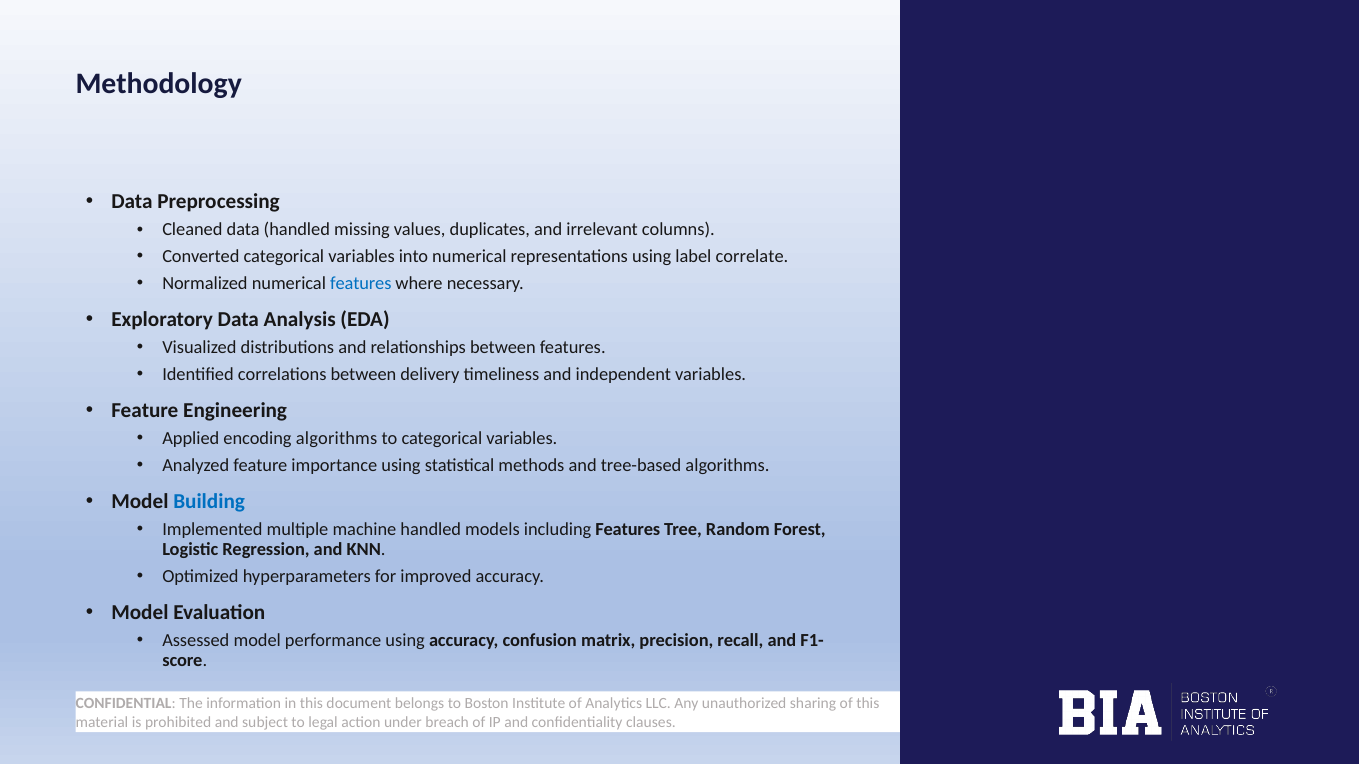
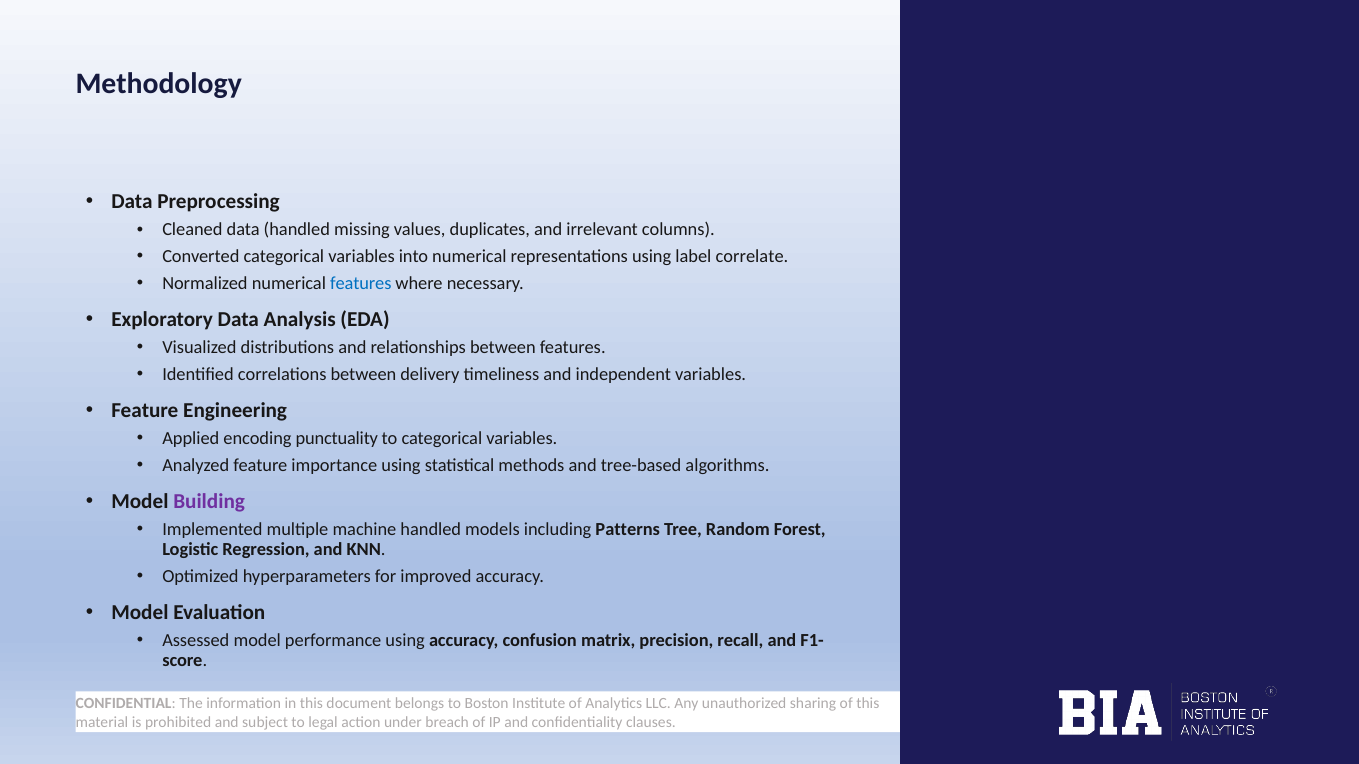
encoding algorithms: algorithms -> punctuality (337, 439)
Building colour: blue -> purple (209, 502)
including Features: Features -> Patterns (628, 530)
